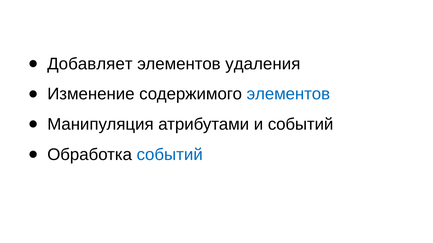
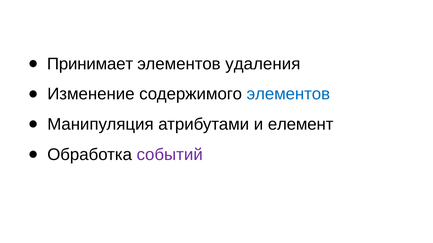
Добавляет: Добавляет -> Принимает (90, 64)
и событий: событий -> елемент (301, 125)
событий colour: blue -> purple (170, 155)
